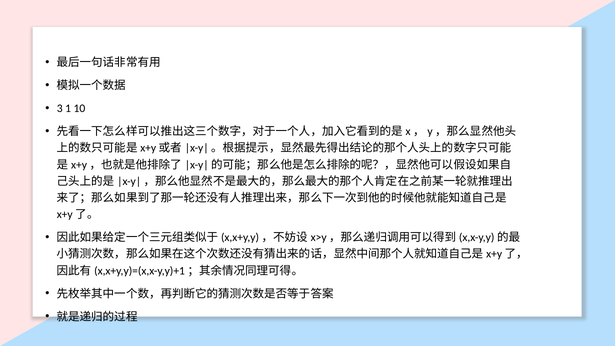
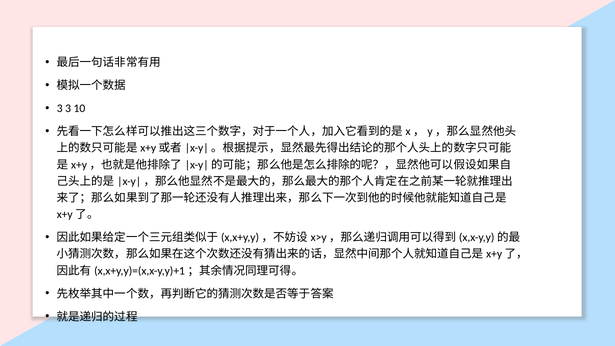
3 1: 1 -> 3 (68, 109)
